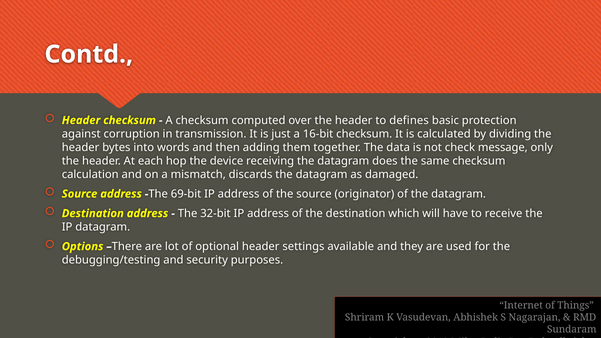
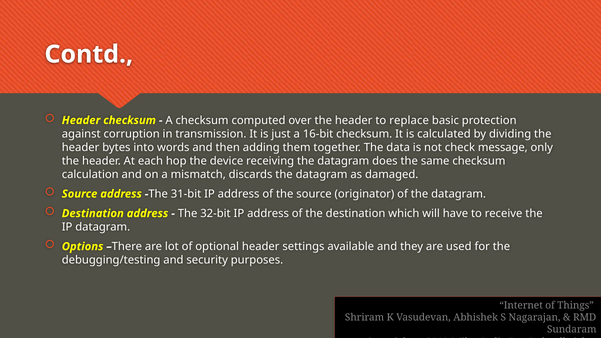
defines: defines -> replace (409, 120)
69-bit: 69-bit -> 31-bit (186, 194)
